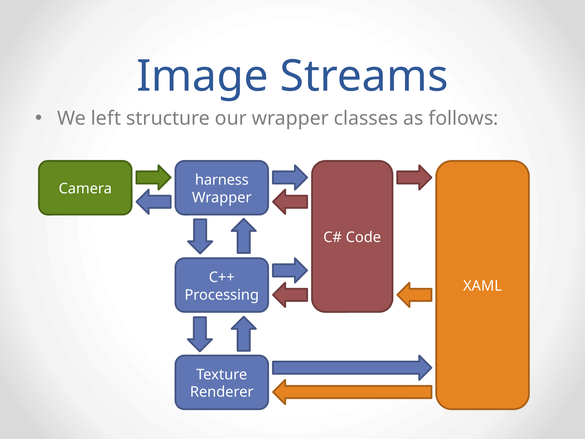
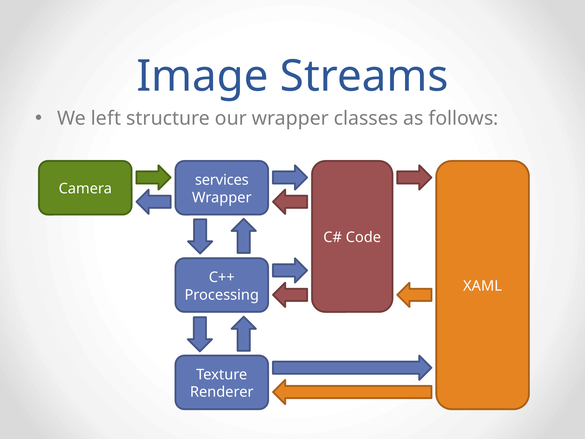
harness: harness -> services (222, 180)
